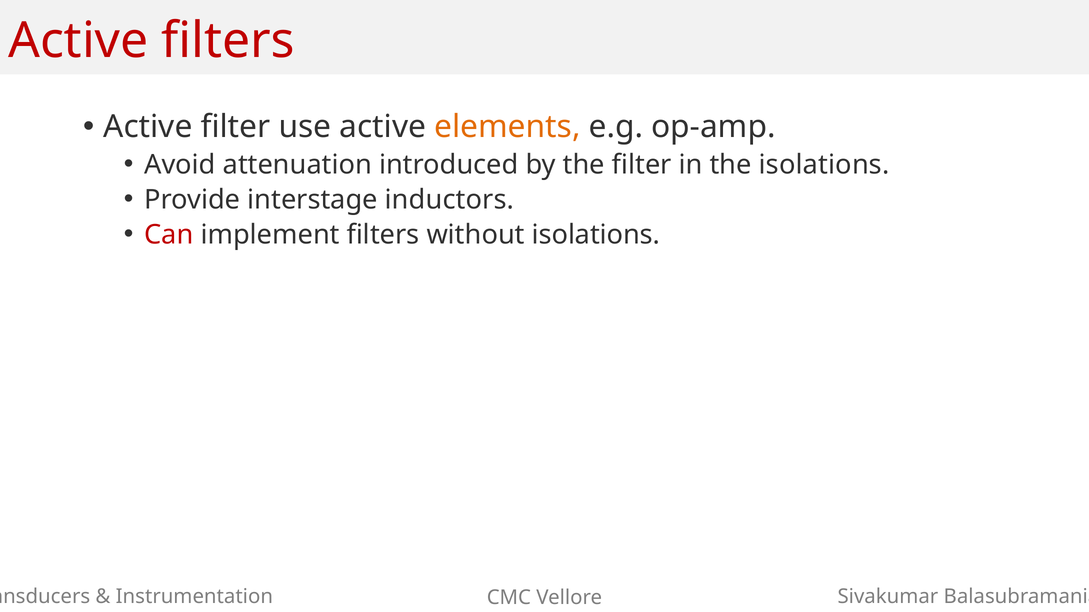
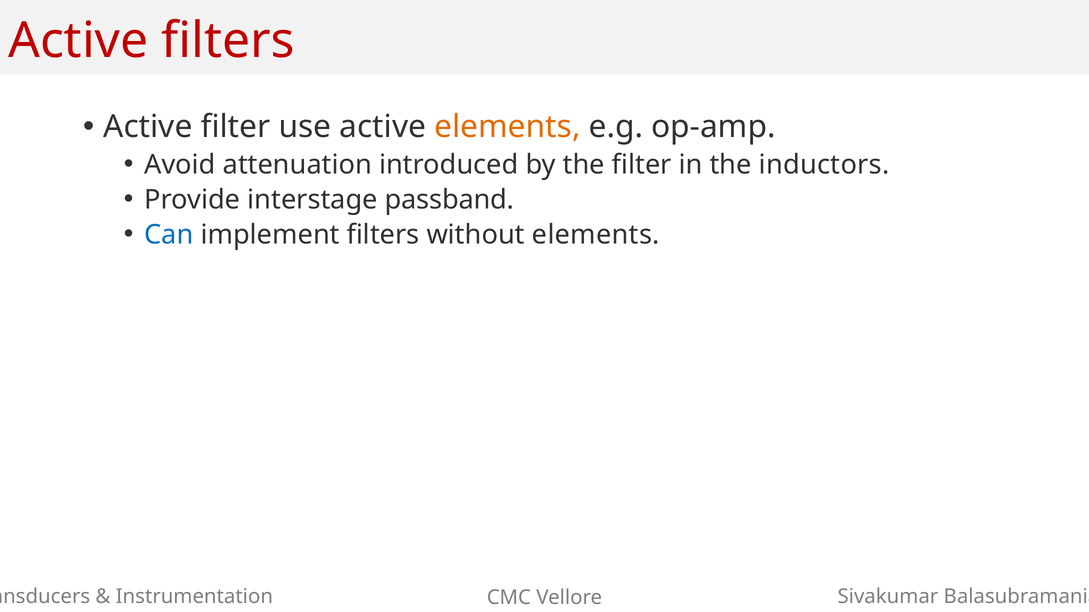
the isolations: isolations -> inductors (824, 165)
inductors: inductors -> passband (450, 200)
Can colour: red -> blue (169, 235)
without isolations: isolations -> elements (596, 235)
